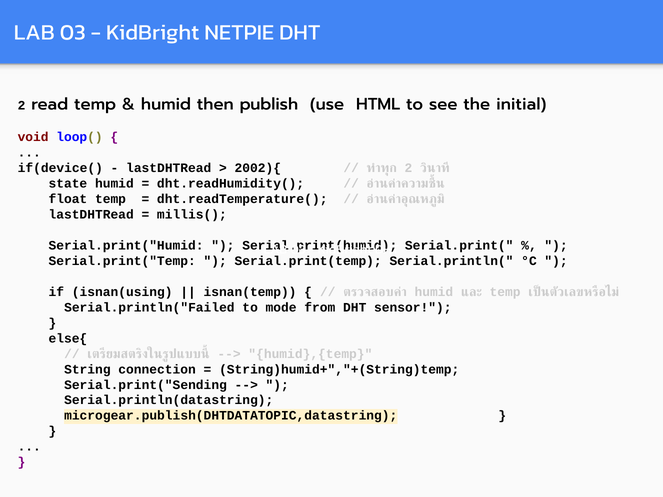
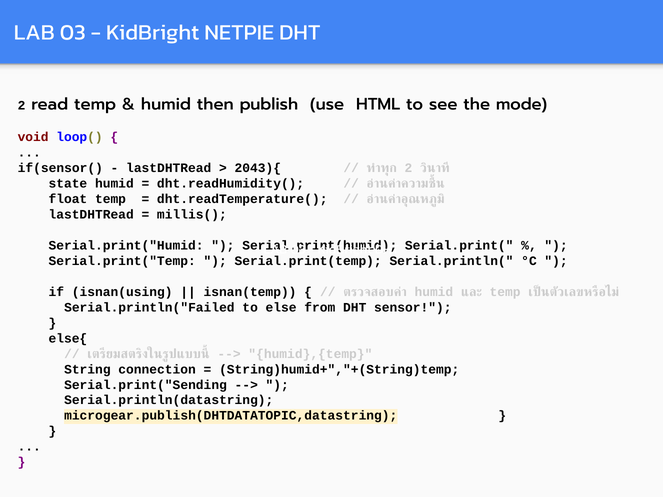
initial: initial -> mode (521, 104)
if(device(: if(device( -> if(sensor( (60, 168)
2002){: 2002){ -> 2043){ (258, 168)
mode: mode -> else (281, 308)
